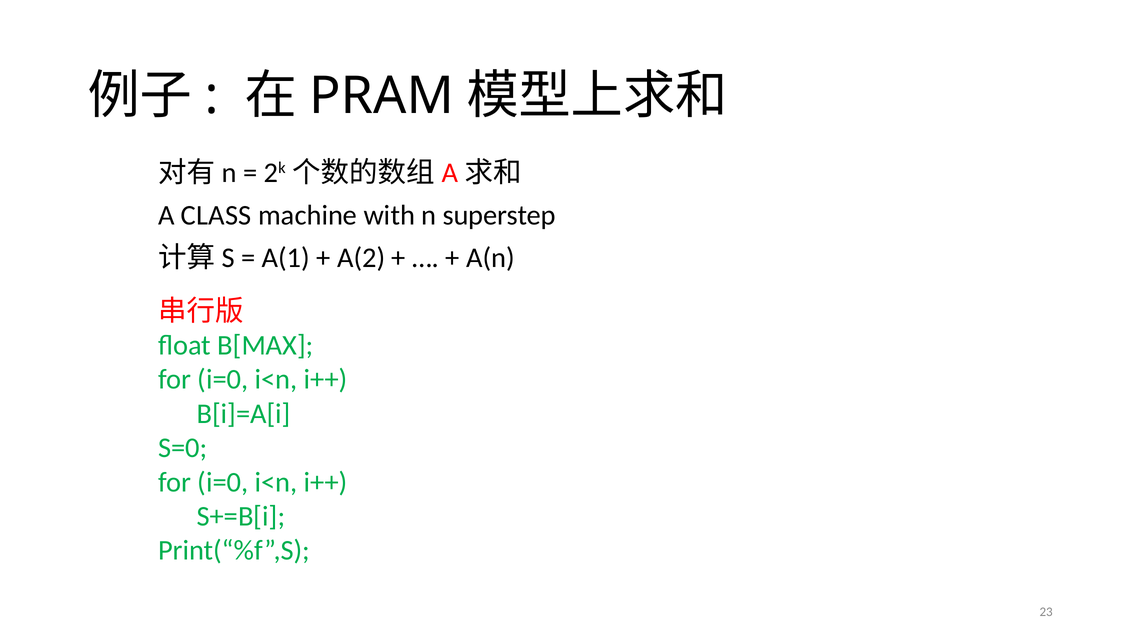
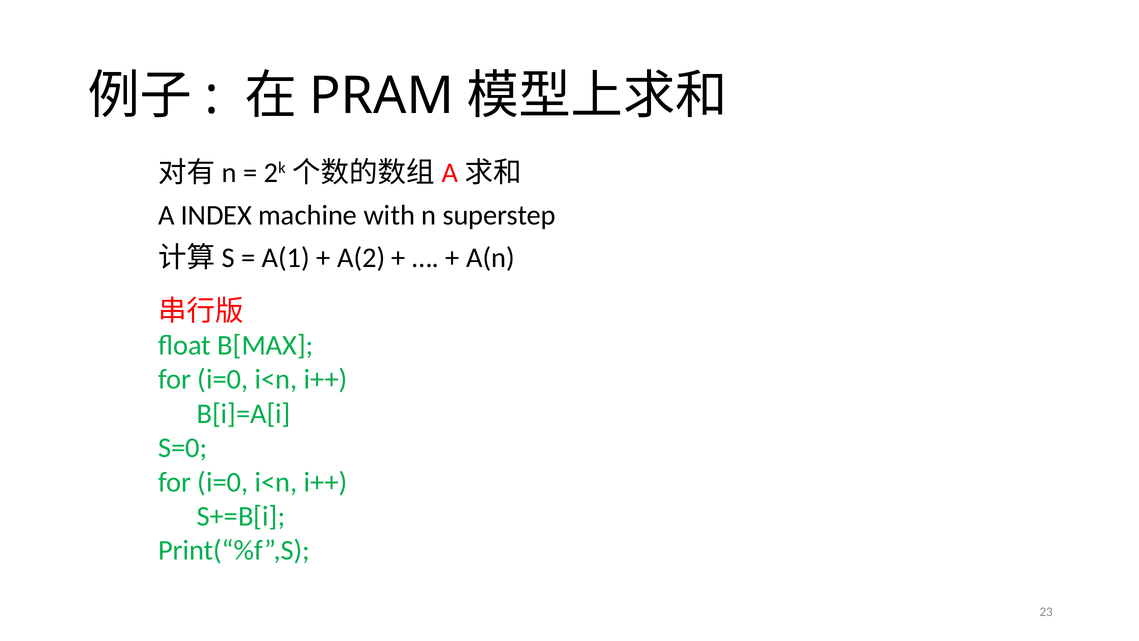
CLASS: CLASS -> INDEX (216, 215)
